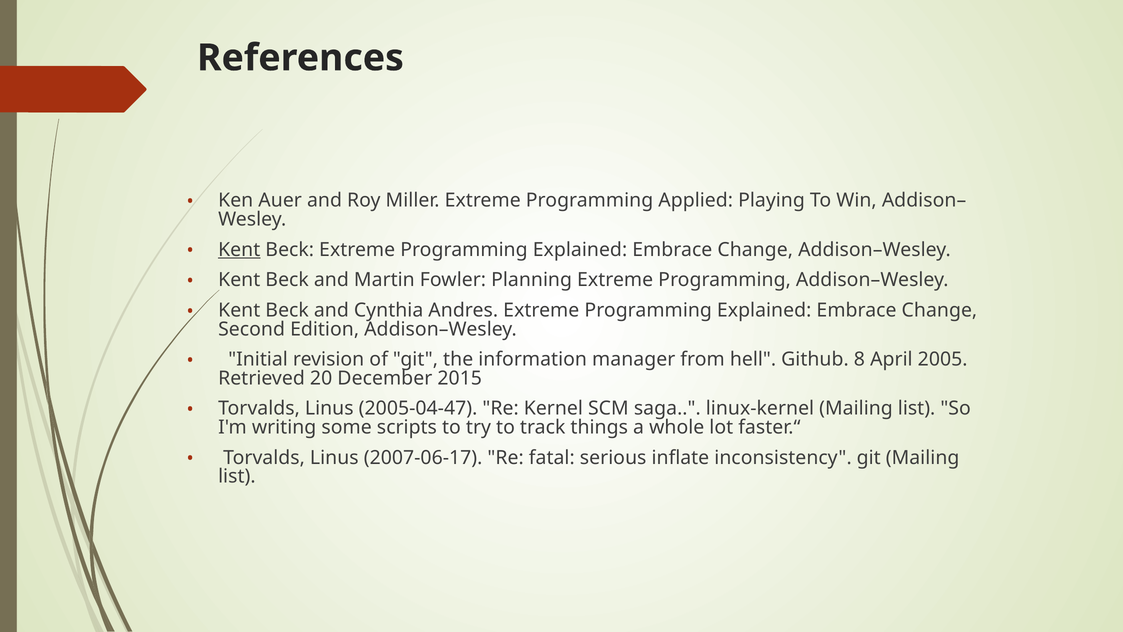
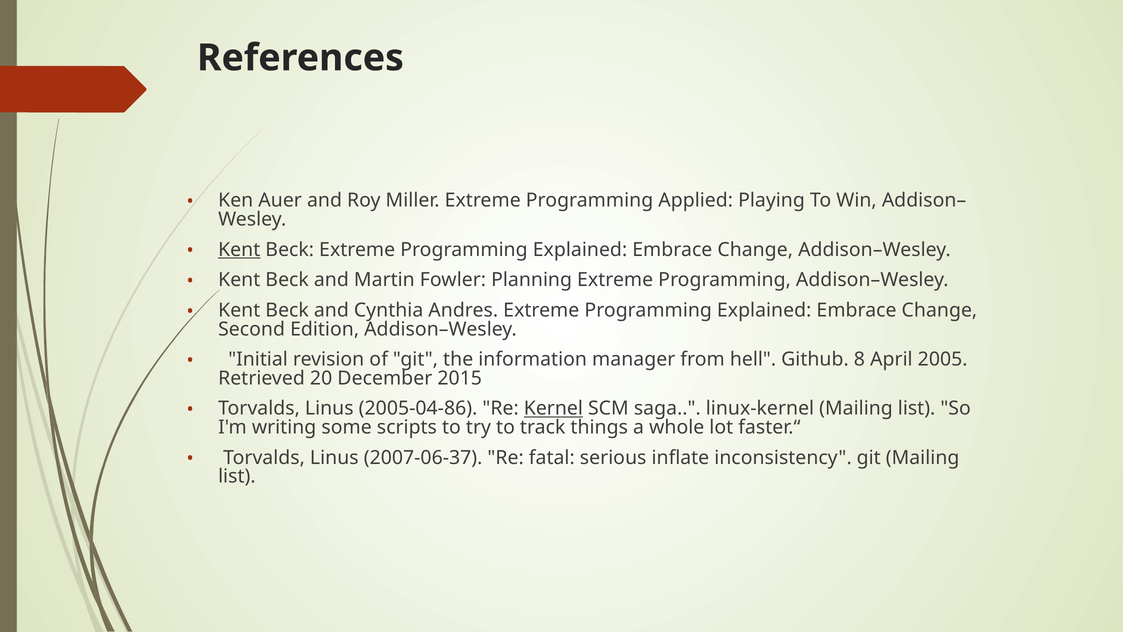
2005-04-47: 2005-04-47 -> 2005-04-86 (418, 408)
Kernel underline: none -> present (553, 408)
2007-06-17: 2007-06-17 -> 2007-06-37 (423, 457)
